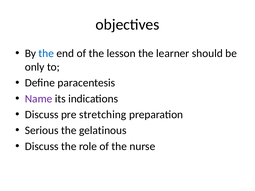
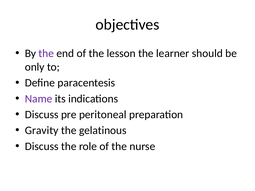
the colour: blue -> purple (46, 53)
stretching: stretching -> peritoneal (103, 115)
Serious: Serious -> Gravity (42, 131)
